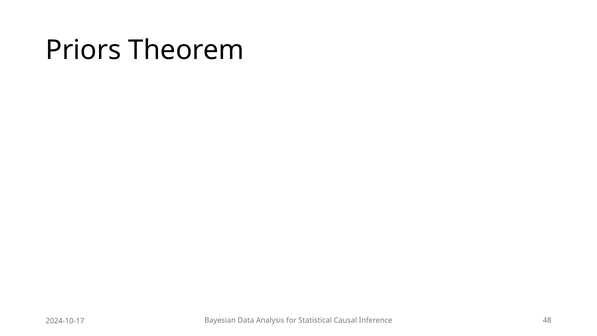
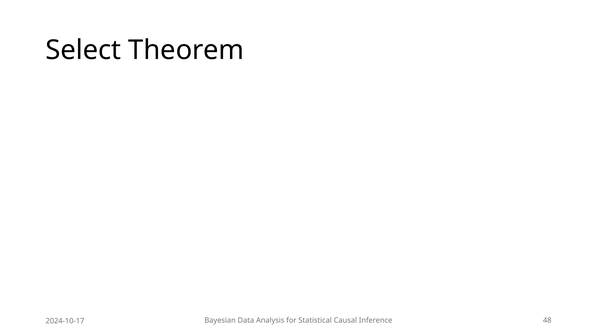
Priors: Priors -> Select (83, 50)
